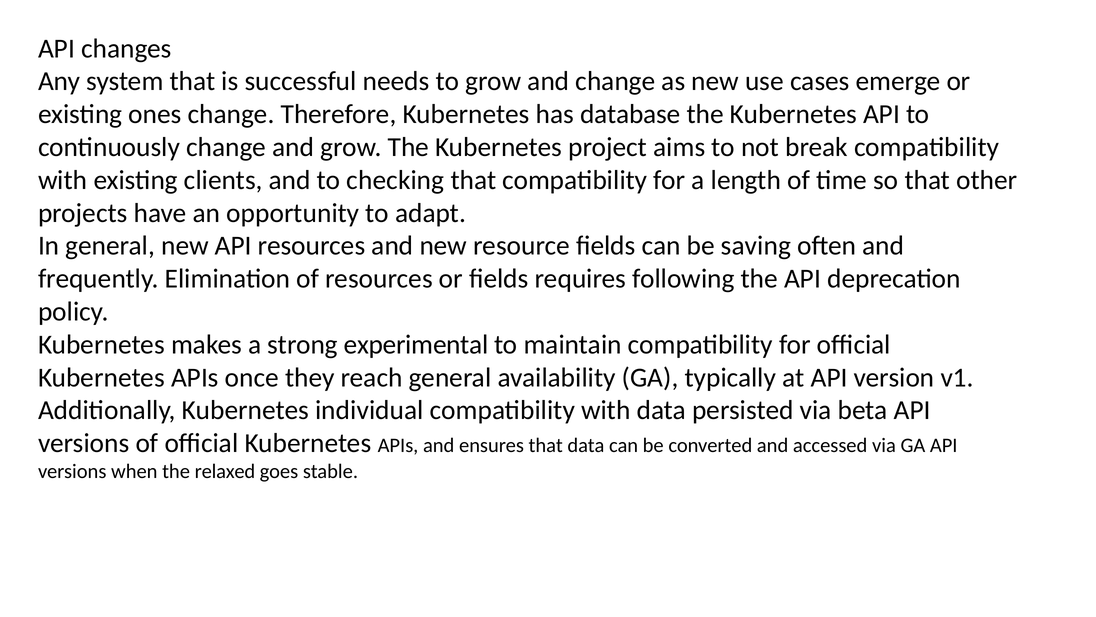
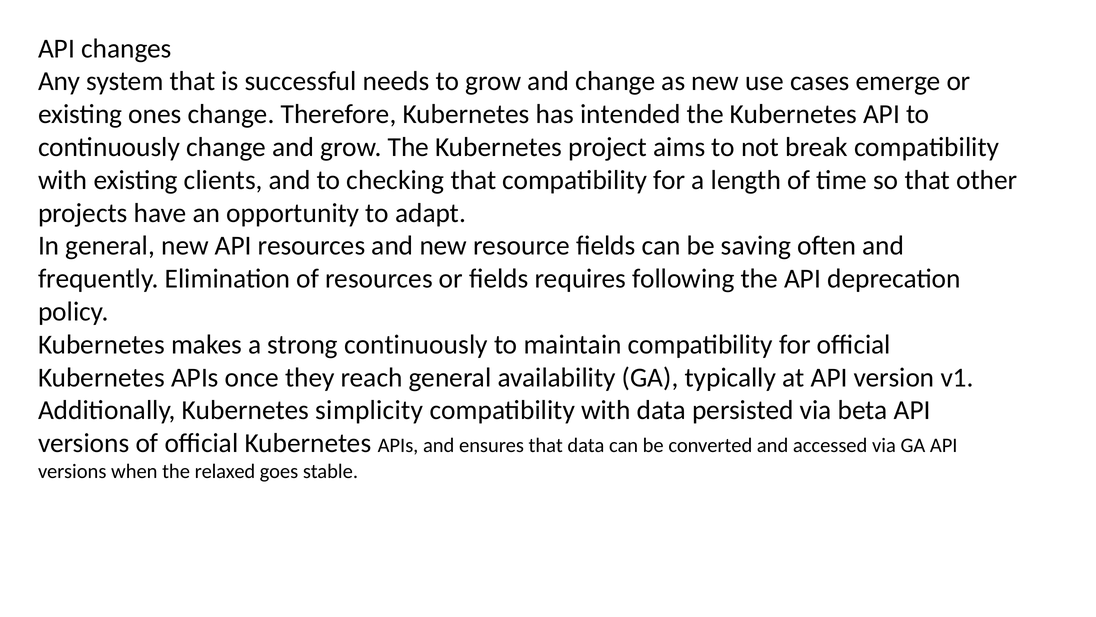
database: database -> intended (630, 114)
strong experimental: experimental -> continuously (416, 344)
individual: individual -> simplicity (369, 410)
